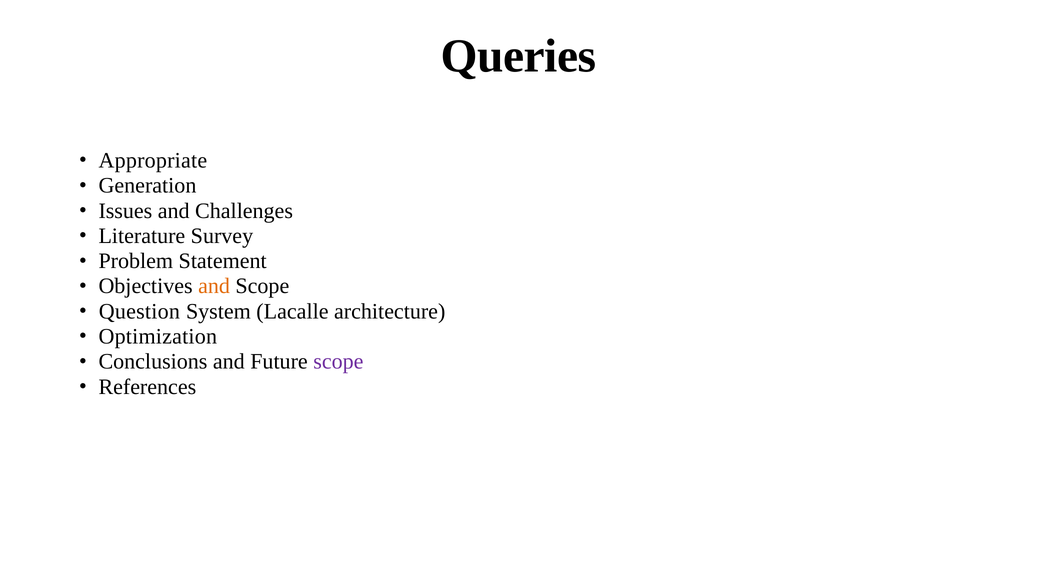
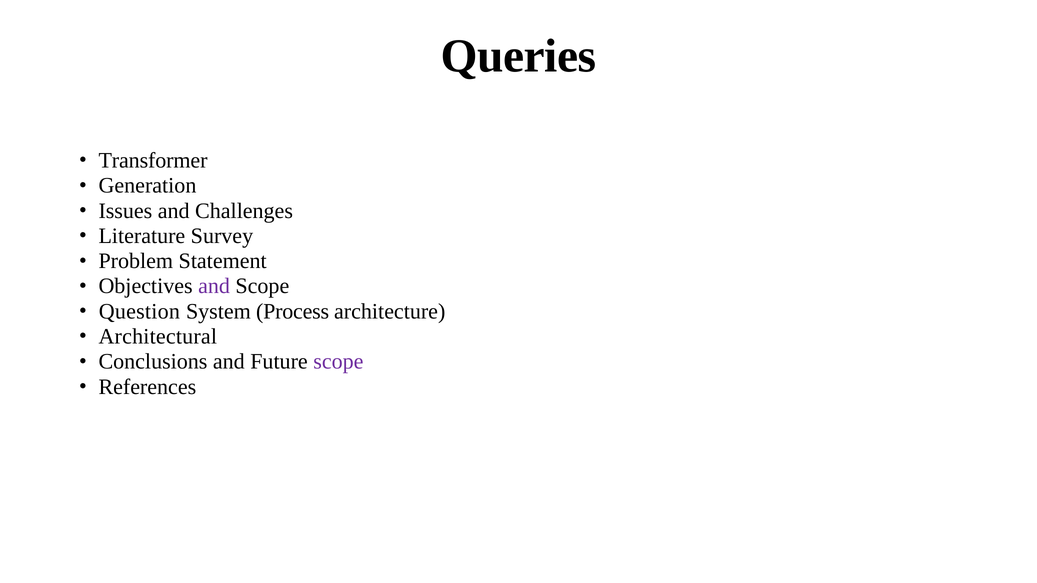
Appropriate: Appropriate -> Transformer (153, 161)
and colour: orange -> purple (214, 286)
Lacalle: Lacalle -> Process (293, 312)
Optimization: Optimization -> Architectural (158, 337)
